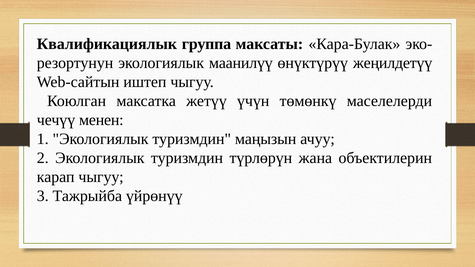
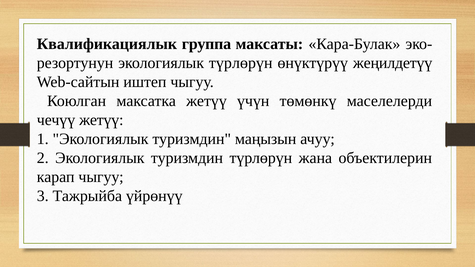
экологиялык маанилүү: маанилүү -> түрлөрүн (241, 63)
чечүү менен: менен -> жетүү (101, 120)
